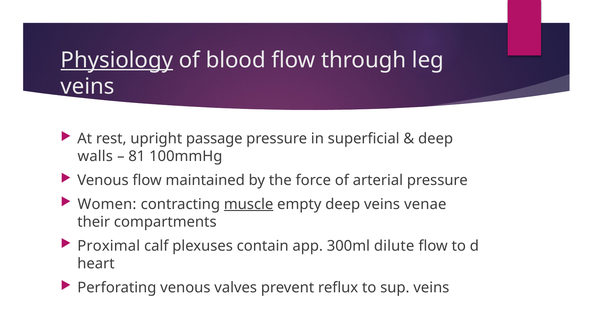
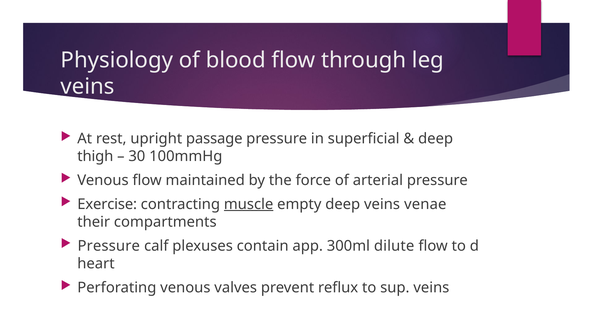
Physiology underline: present -> none (117, 60)
walls: walls -> thigh (95, 157)
81: 81 -> 30 (137, 157)
Women: Women -> Exercise (107, 205)
Proximal: Proximal -> Pressure (109, 246)
